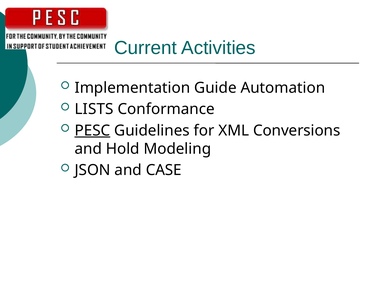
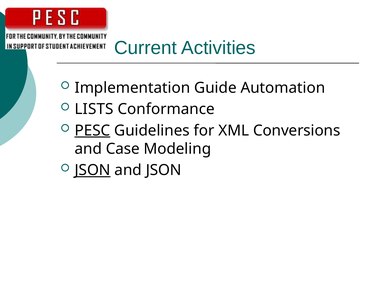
Hold: Hold -> Case (123, 149)
JSON underline: none -> present (93, 170)
and CASE: CASE -> JSON (164, 170)
